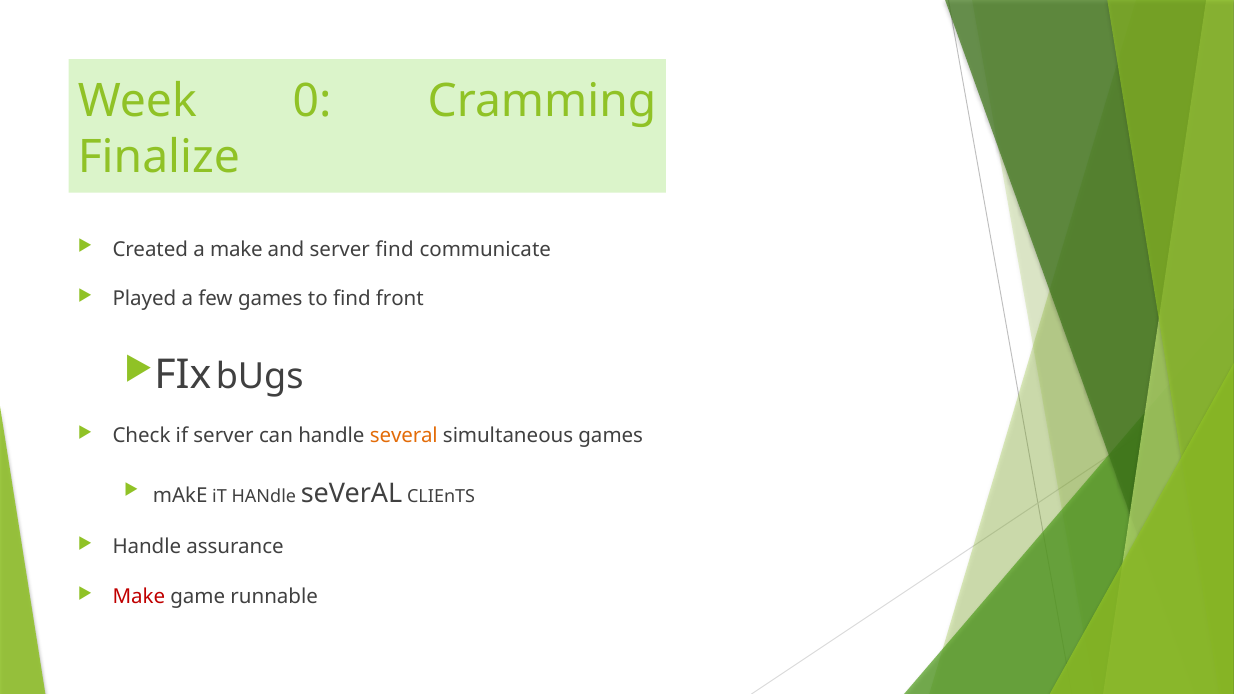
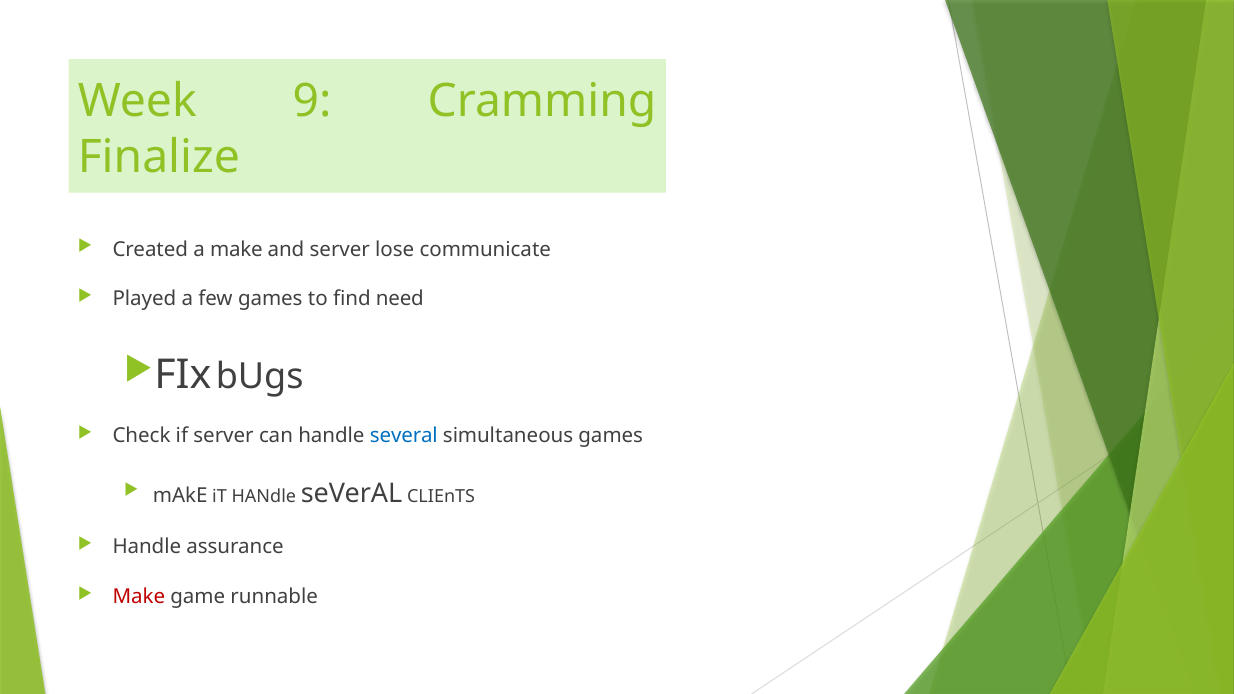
0: 0 -> 9 (312, 101)
server find: find -> lose (395, 249)
front: front -> need (400, 299)
several colour: orange -> blue (404, 436)
